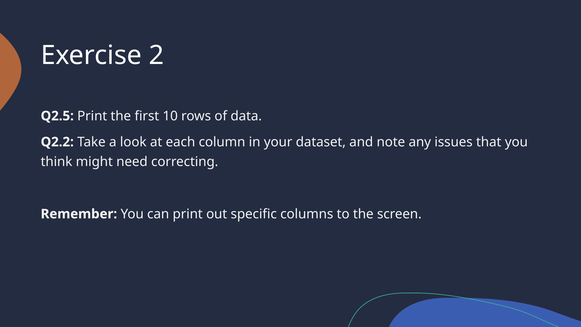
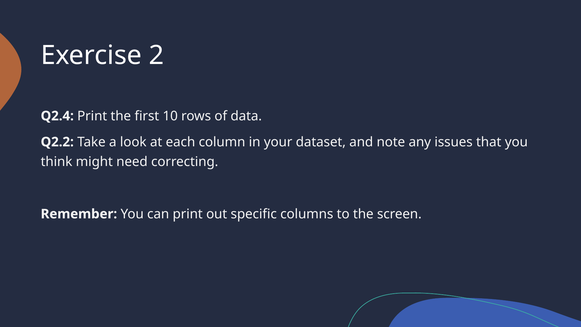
Q2.5: Q2.5 -> Q2.4 (57, 116)
